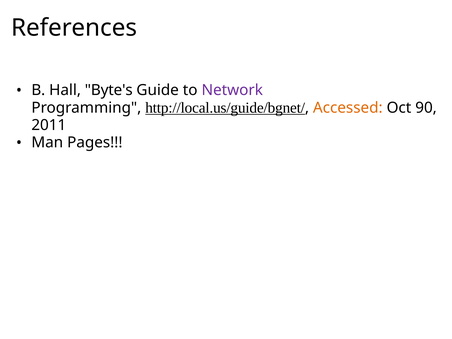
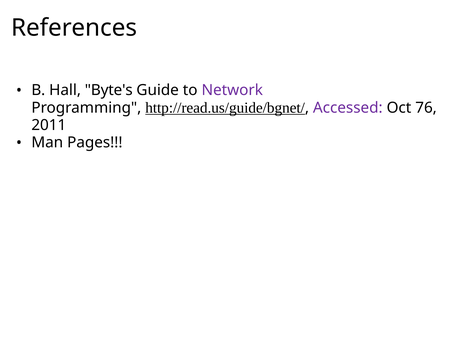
http://local.us/guide/bgnet/: http://local.us/guide/bgnet/ -> http://read.us/guide/bgnet/ (225, 108)
Accessed colour: orange -> purple (348, 108)
90: 90 -> 76 (426, 108)
